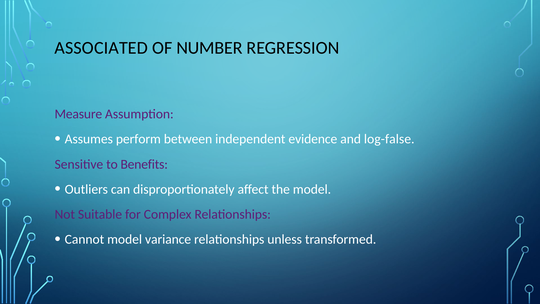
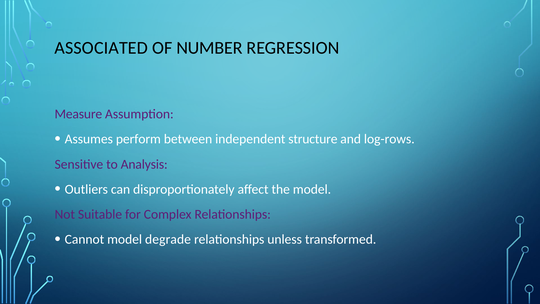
evidence: evidence -> structure (313, 139)
log-false: log-false -> log-rows (389, 139)
Benefits: Benefits -> Analysis (144, 164)
variance: variance -> degrade (168, 239)
